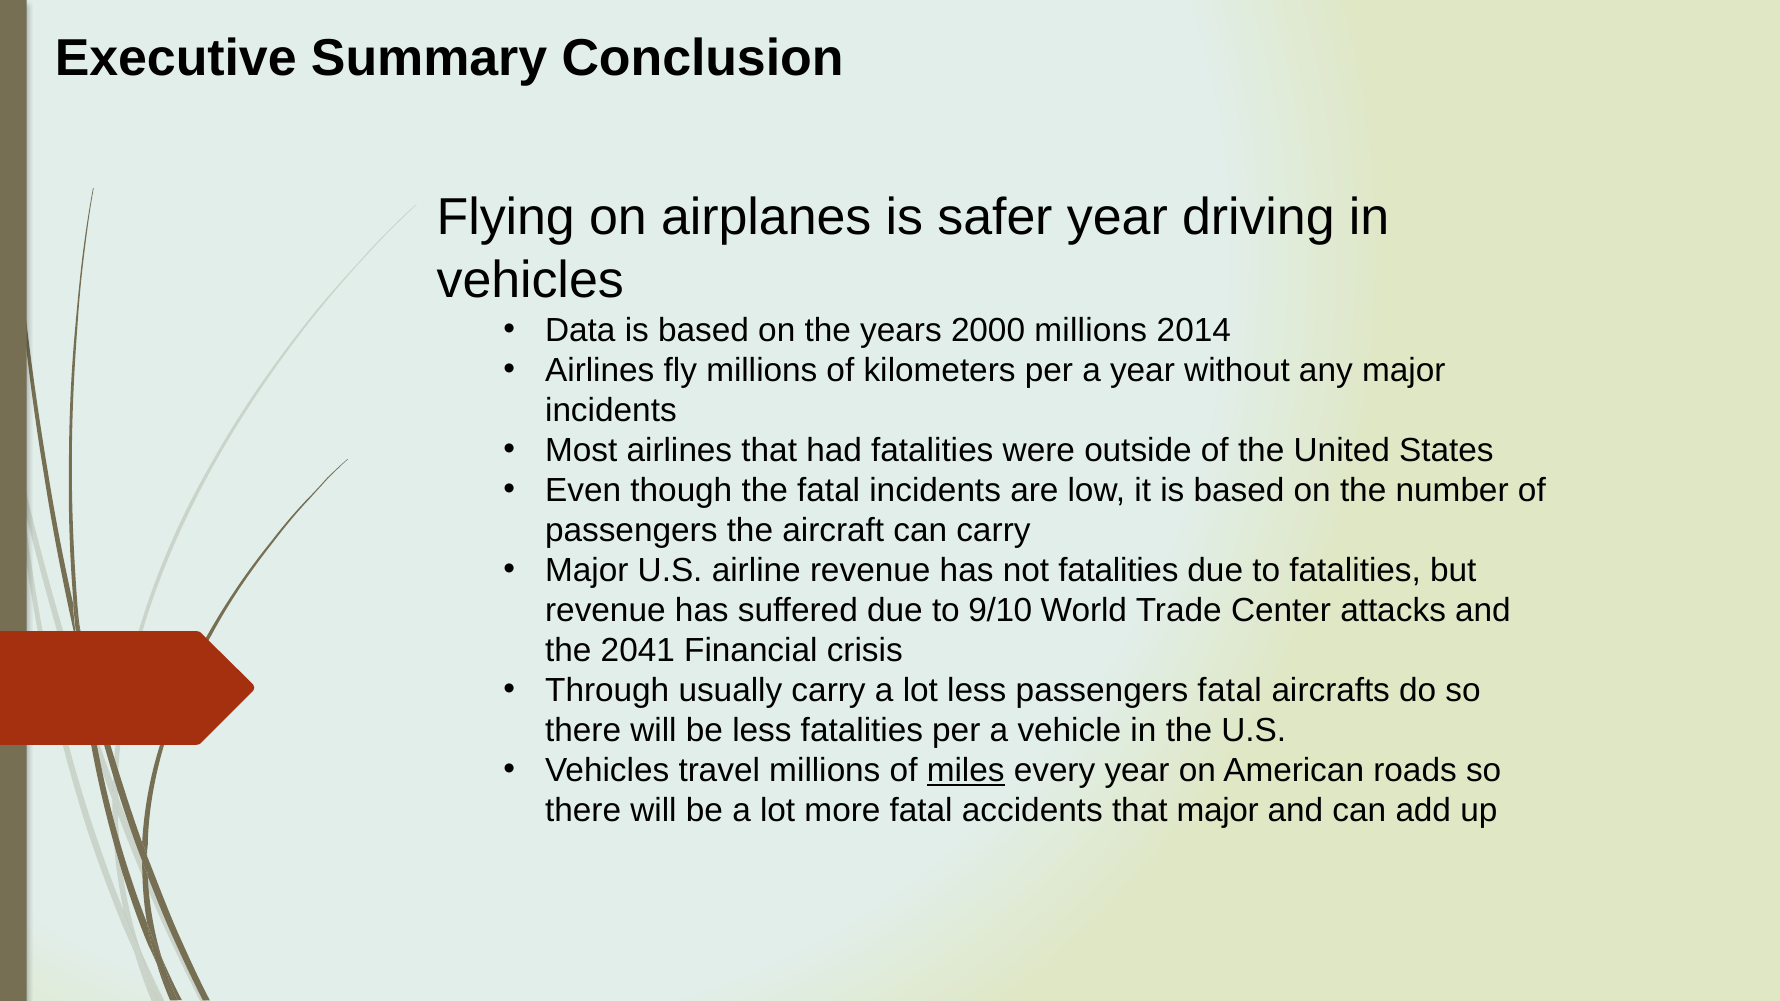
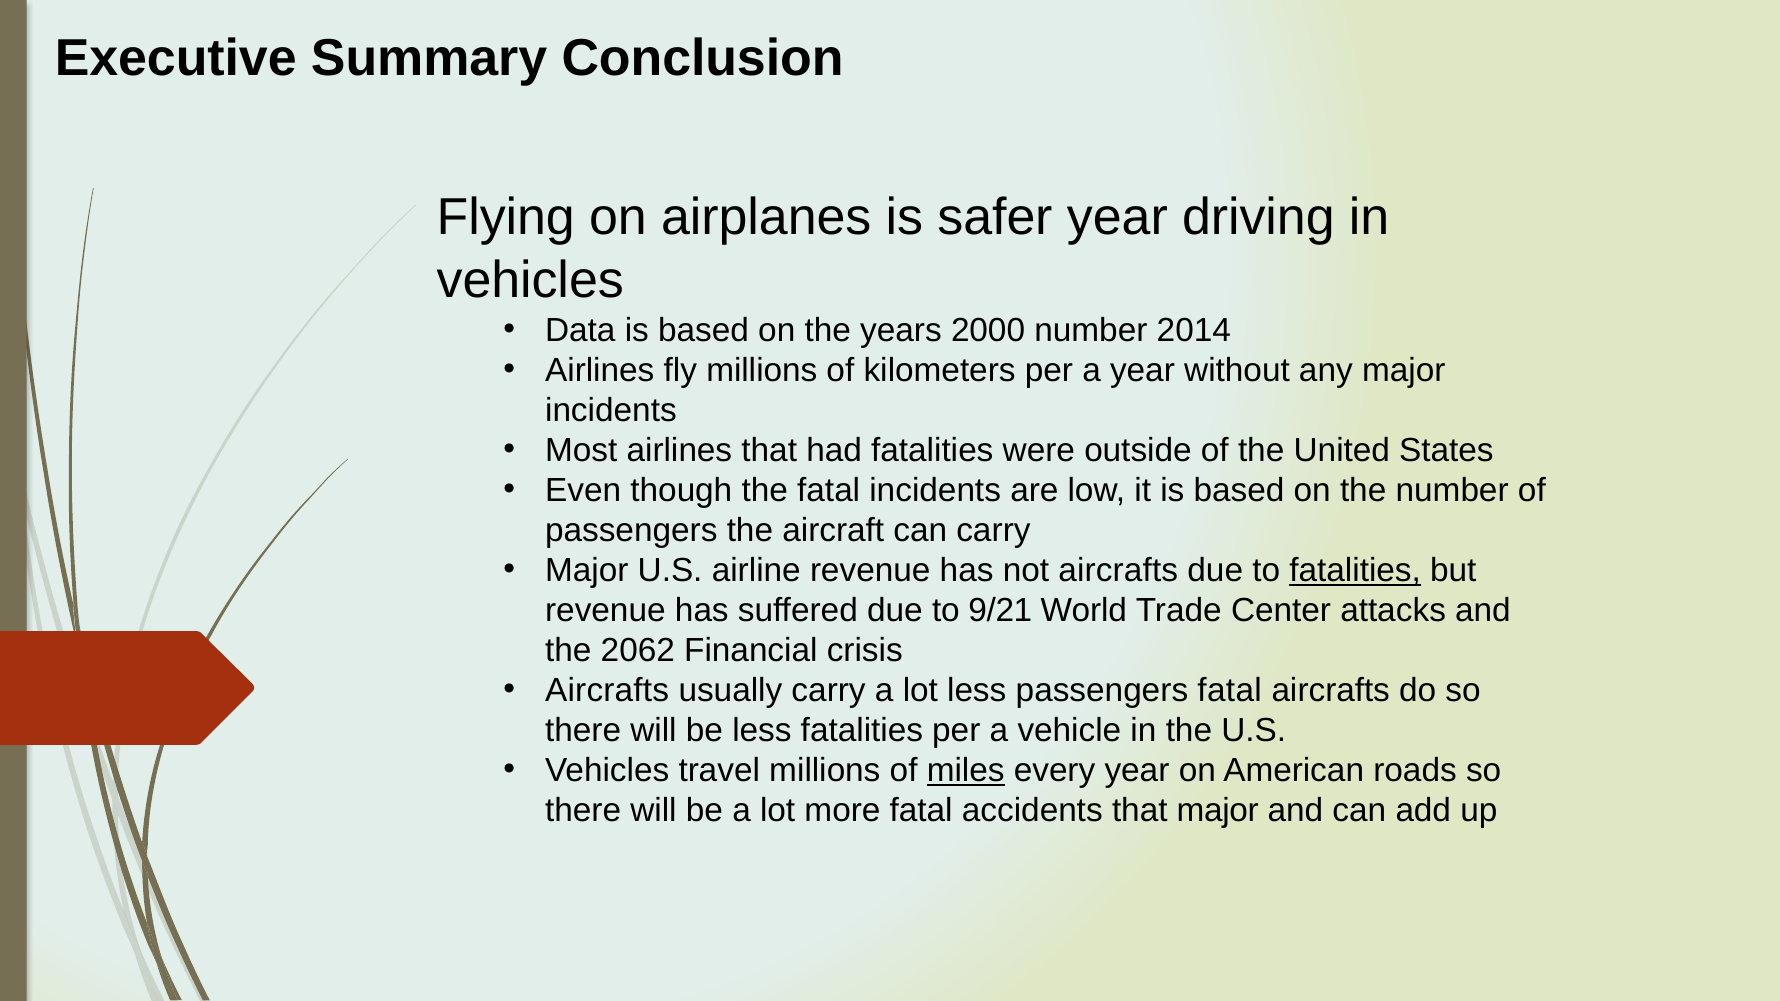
2000 millions: millions -> number (1091, 330)
not fatalities: fatalities -> aircrafts (1118, 570)
fatalities underline: none -> present (1355, 570)
9/10: 9/10 -> 9/21 (1000, 610)
2041: 2041 -> 2062 (638, 651)
Through: Through -> Aircrafts (607, 691)
